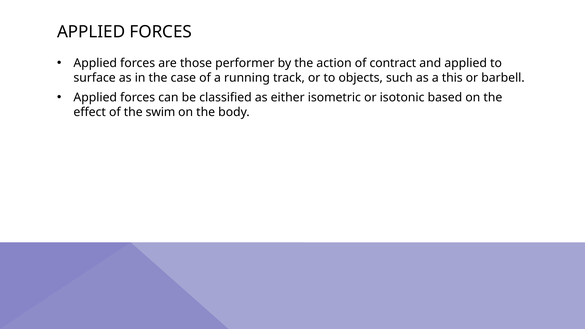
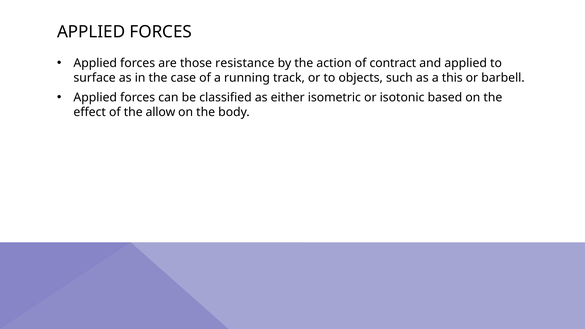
performer: performer -> resistance (245, 63)
swim: swim -> allow (160, 112)
